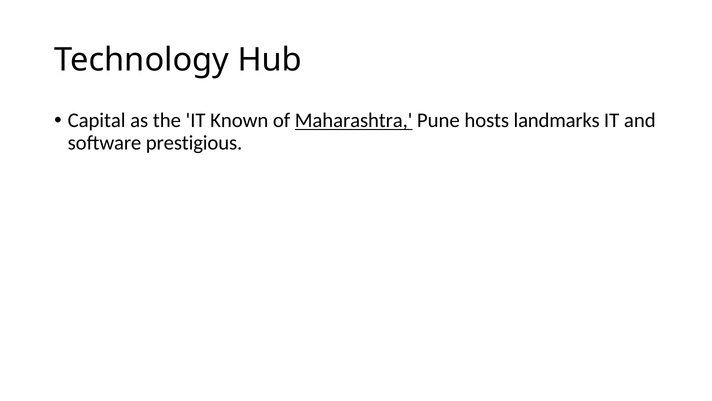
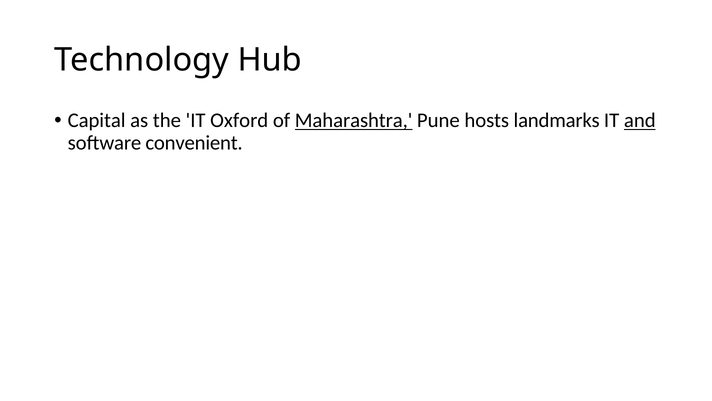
Known: Known -> Oxford (239, 120)
and underline: none -> present (640, 120)
prestigious: prestigious -> convenient (194, 143)
